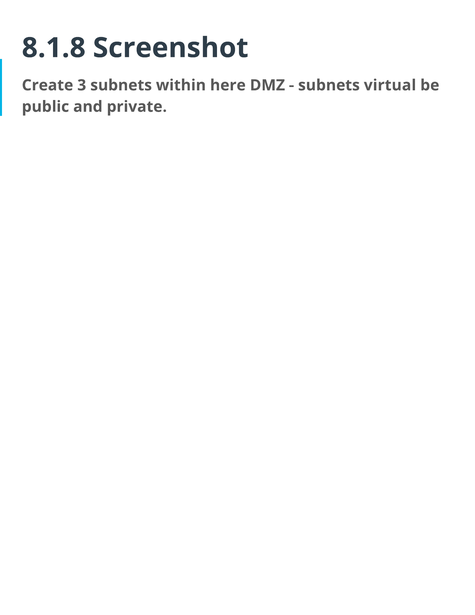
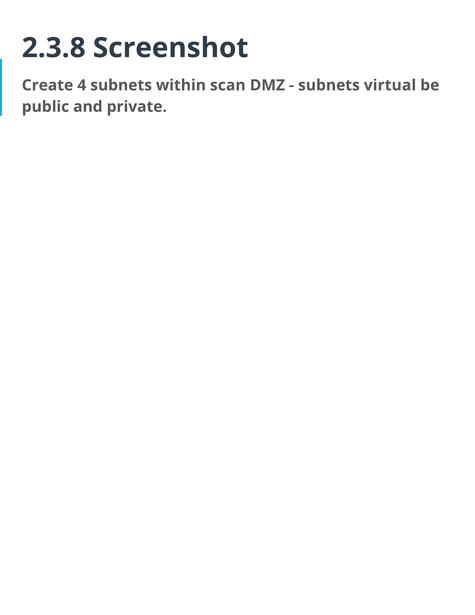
8.1.8: 8.1.8 -> 2.3.8 (54, 48)
3: 3 -> 4 (82, 85)
here: here -> scan (228, 85)
